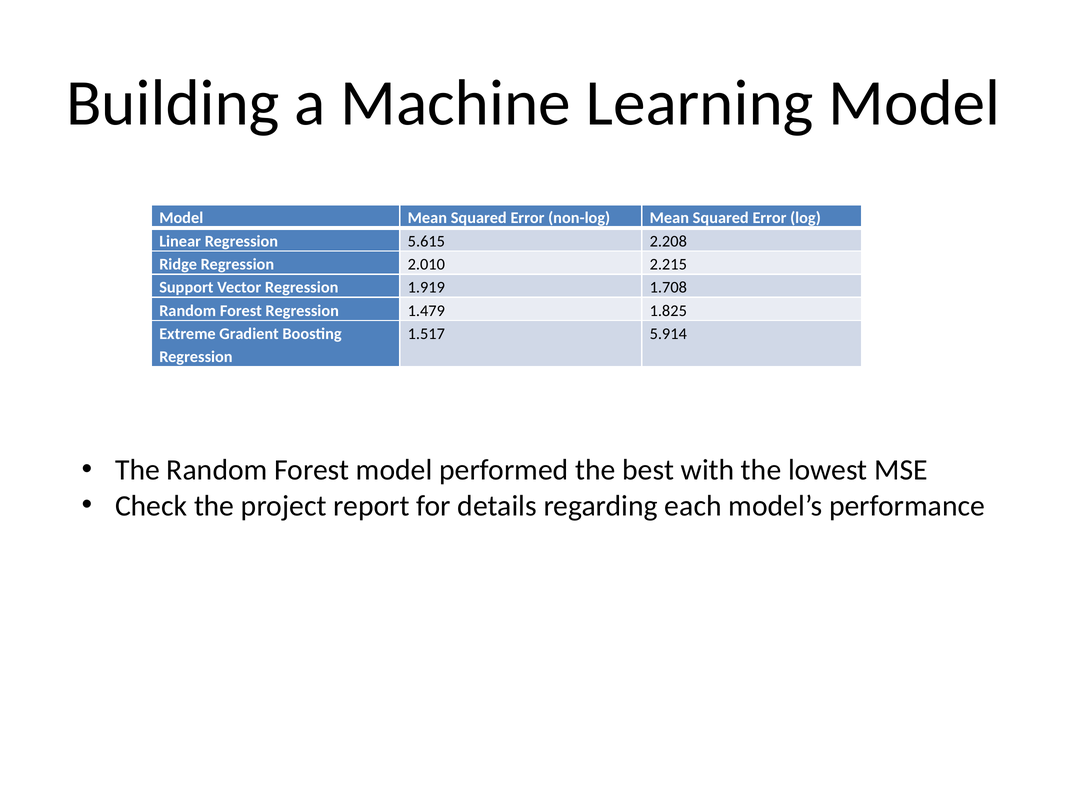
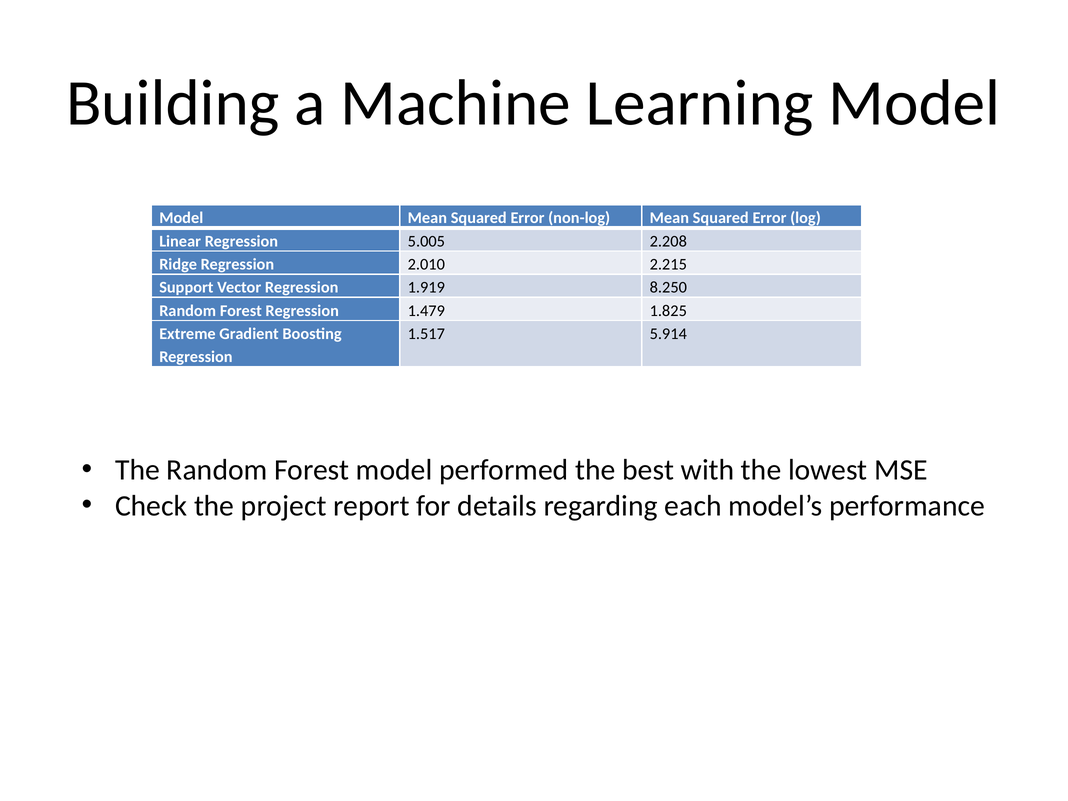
5.615: 5.615 -> 5.005 (426, 241)
1.708: 1.708 -> 8.250 (668, 287)
